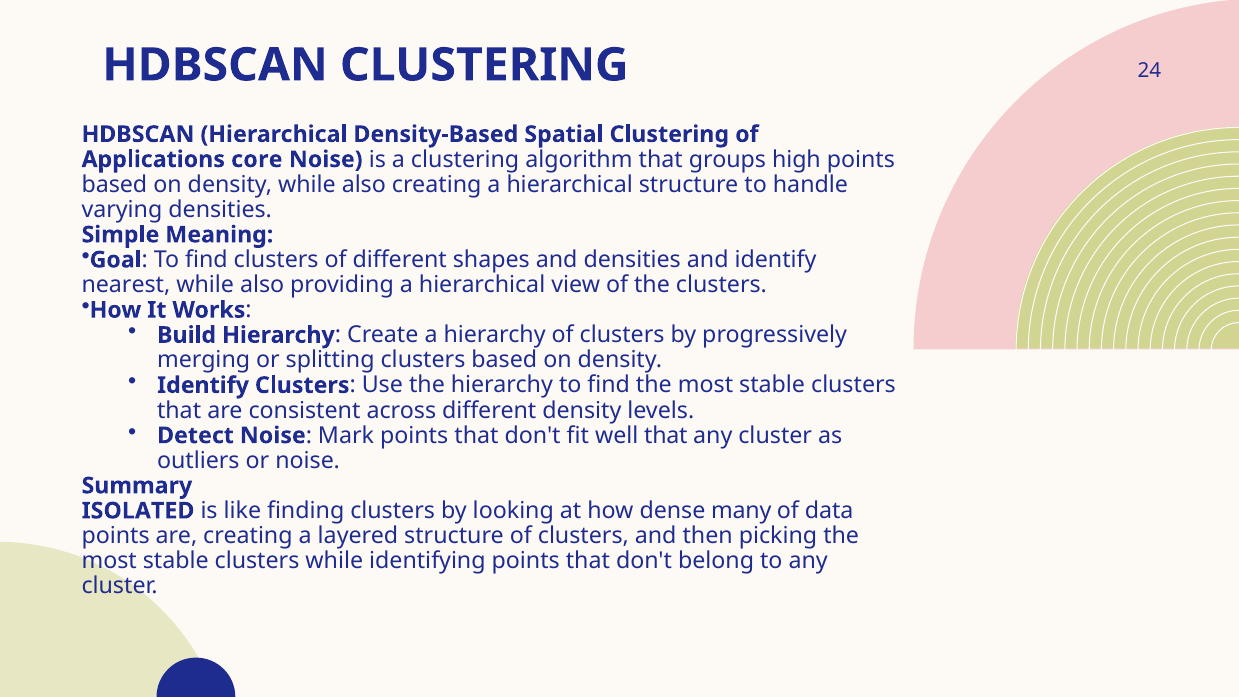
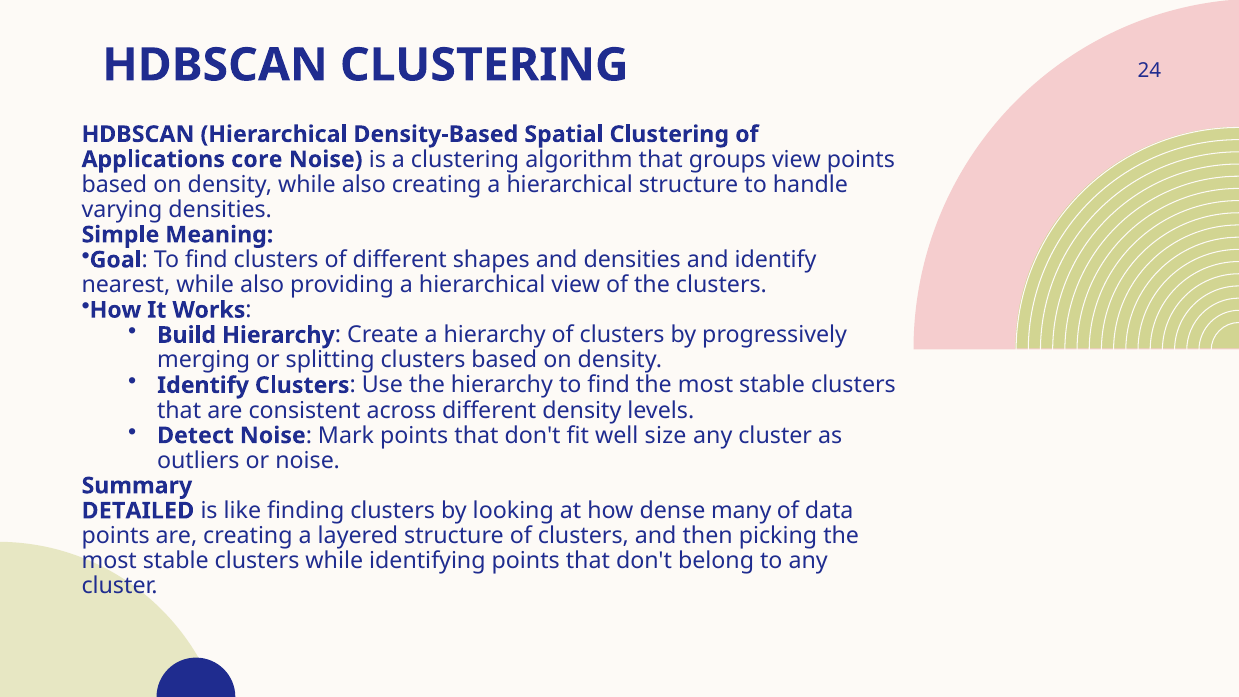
groups high: high -> view (796, 159)
well that: that -> size (666, 435)
ISOLATED: ISOLATED -> DETAILED (138, 511)
